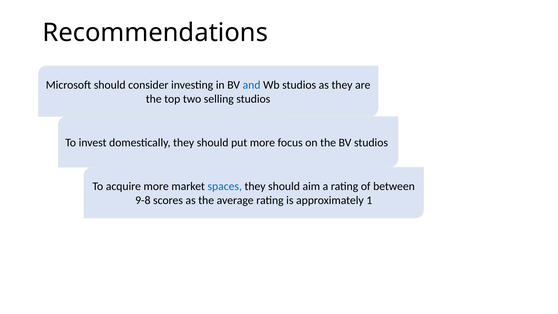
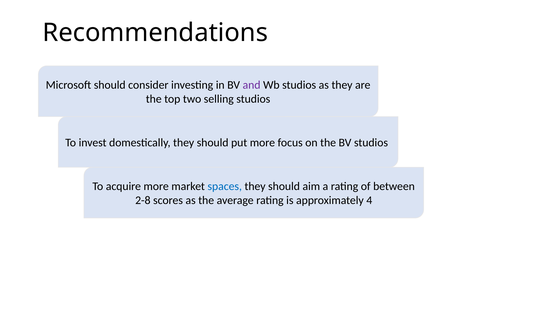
and colour: blue -> purple (252, 85)
9-8: 9-8 -> 2-8 (143, 200)
1: 1 -> 4 (369, 200)
